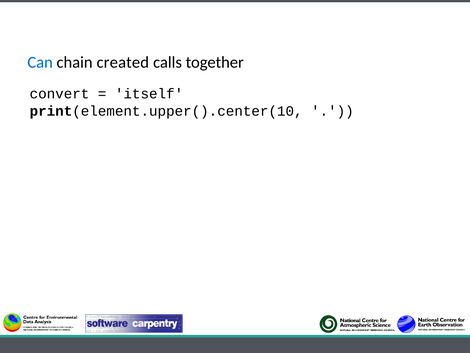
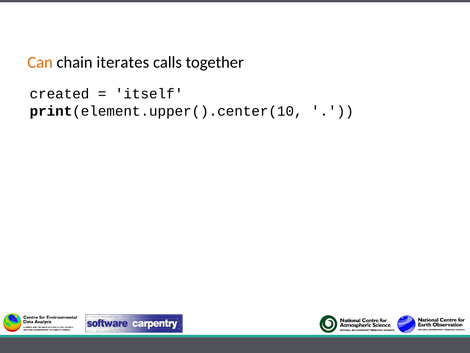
Can colour: blue -> orange (40, 62)
created: created -> iterates (123, 62)
convert: convert -> created (59, 94)
